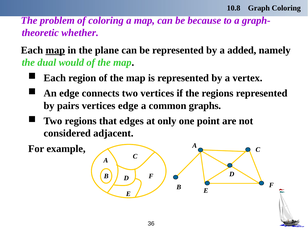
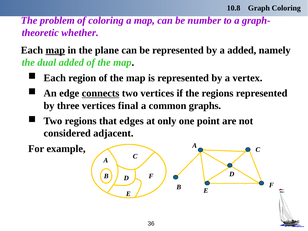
because: because -> number (204, 20)
dual would: would -> added (71, 63)
connects underline: none -> present (101, 93)
pairs: pairs -> three (68, 106)
vertices edge: edge -> final (128, 106)
